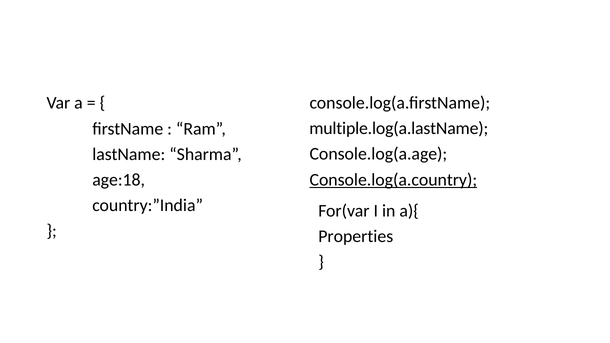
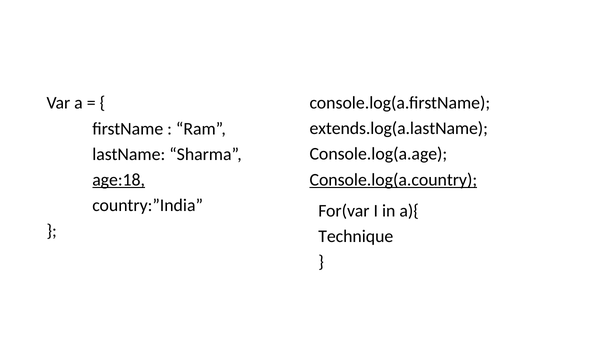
multiple.log(a.lastName: multiple.log(a.lastName -> extends.log(a.lastName (399, 129)
age:18 underline: none -> present (119, 180)
Properties: Properties -> Technique (356, 236)
